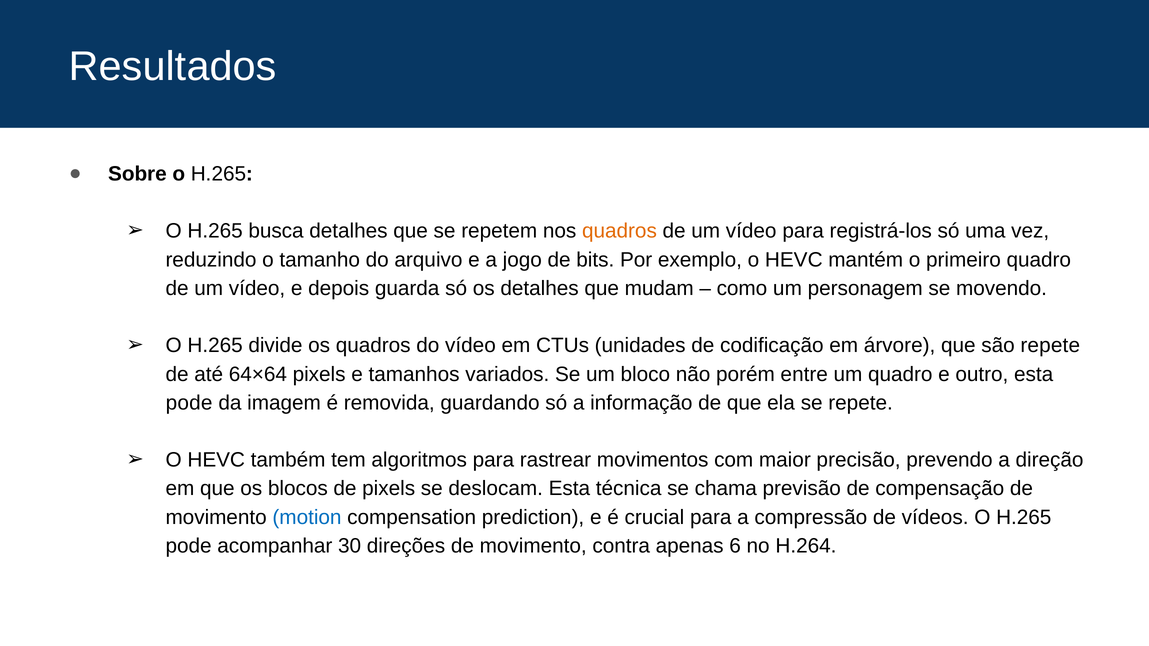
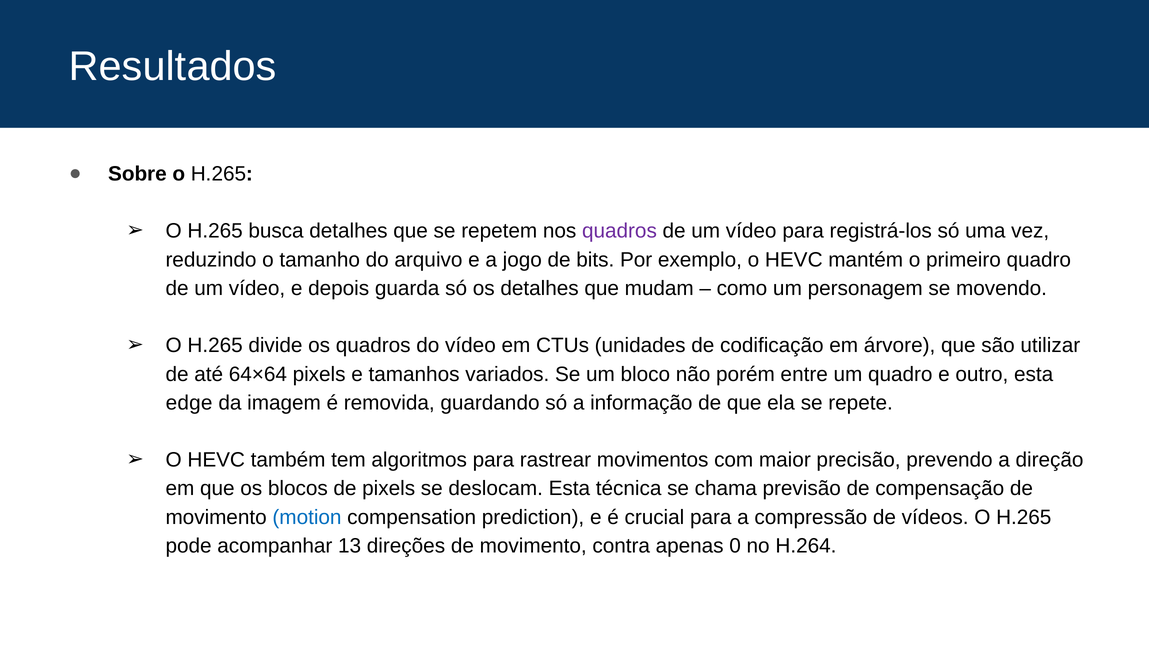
quadros colour: orange -> purple (619, 231)
são repete: repete -> utilizar (1050, 346)
pode: pode -> edge (189, 403)
30: 30 -> 13 (350, 546)
6: 6 -> 0 (735, 546)
